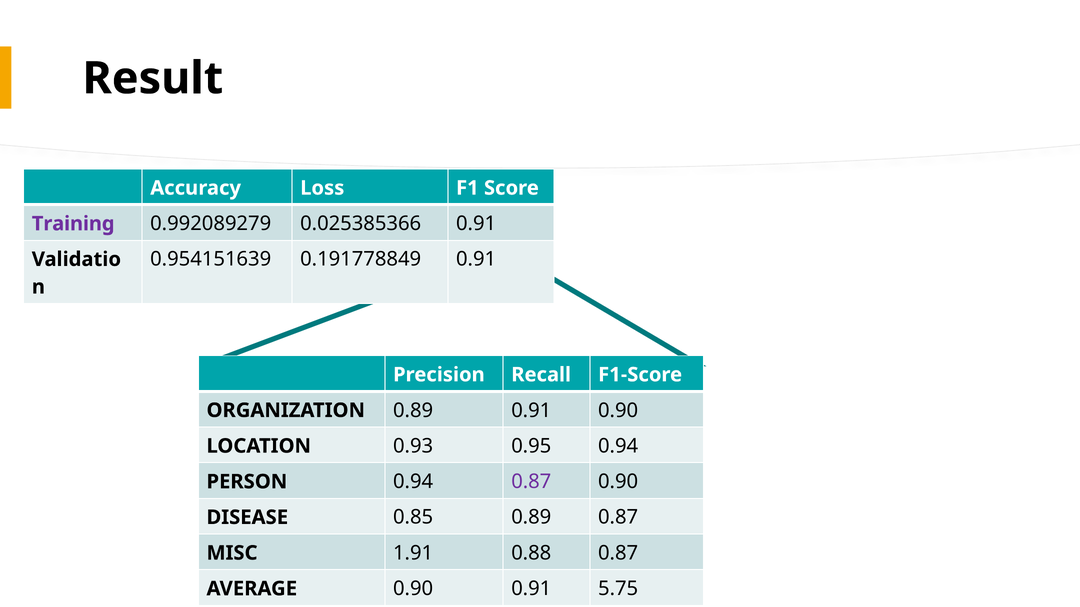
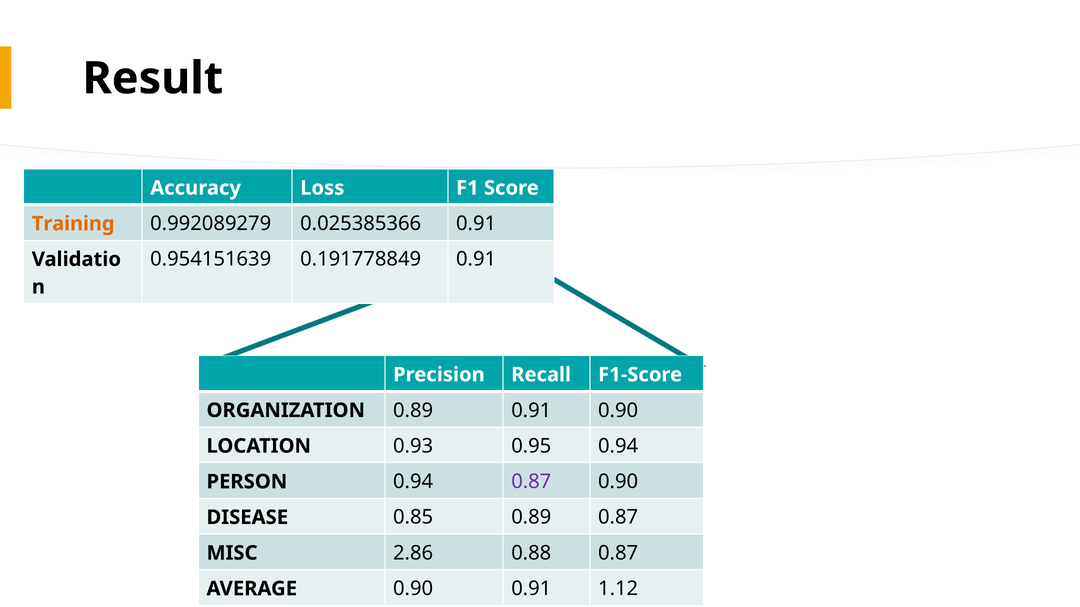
Training colour: purple -> orange (73, 224)
1.91: 1.91 -> 2.86 (413, 553)
5.75: 5.75 -> 1.12 (618, 589)
